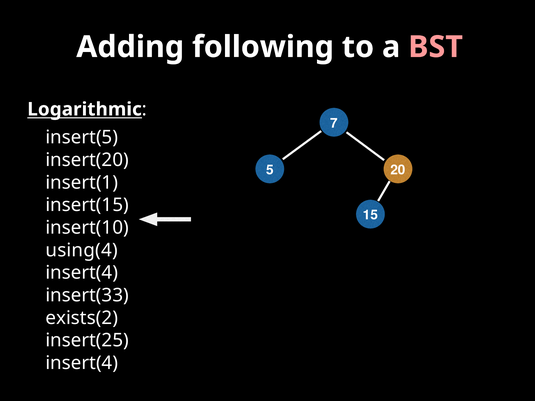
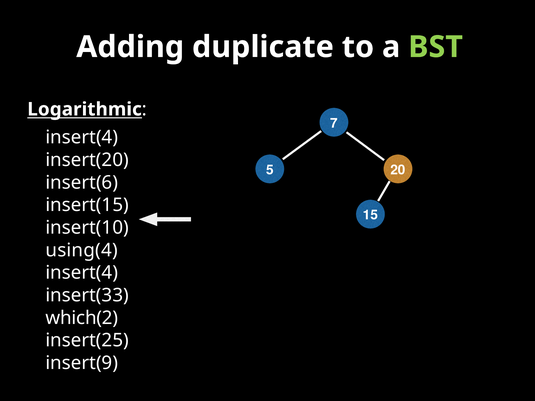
following: following -> duplicate (263, 47)
BST colour: pink -> light green (436, 47)
insert(5: insert(5 -> insert(4 (82, 137)
insert(1: insert(1 -> insert(6 (82, 183)
exists(2: exists(2 -> which(2 (82, 318)
insert(4: insert(4 -> insert(9 (82, 363)
